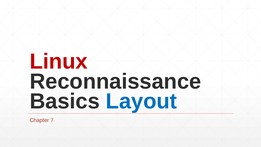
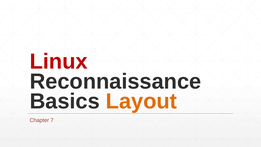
Layout colour: blue -> orange (141, 101)
